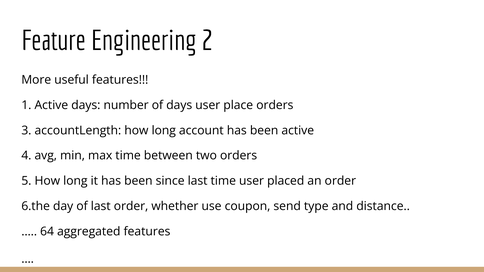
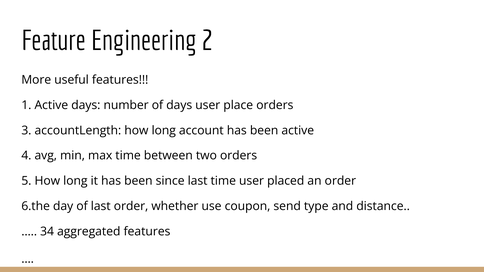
64: 64 -> 34 (47, 232)
